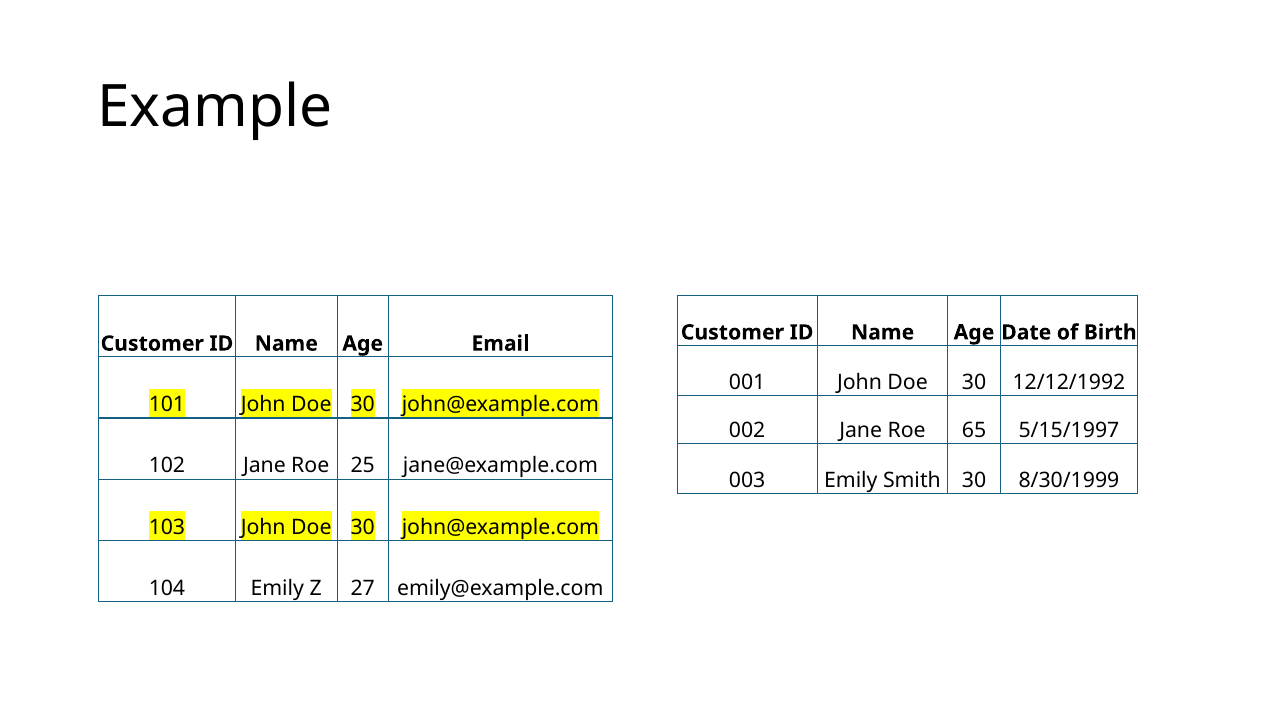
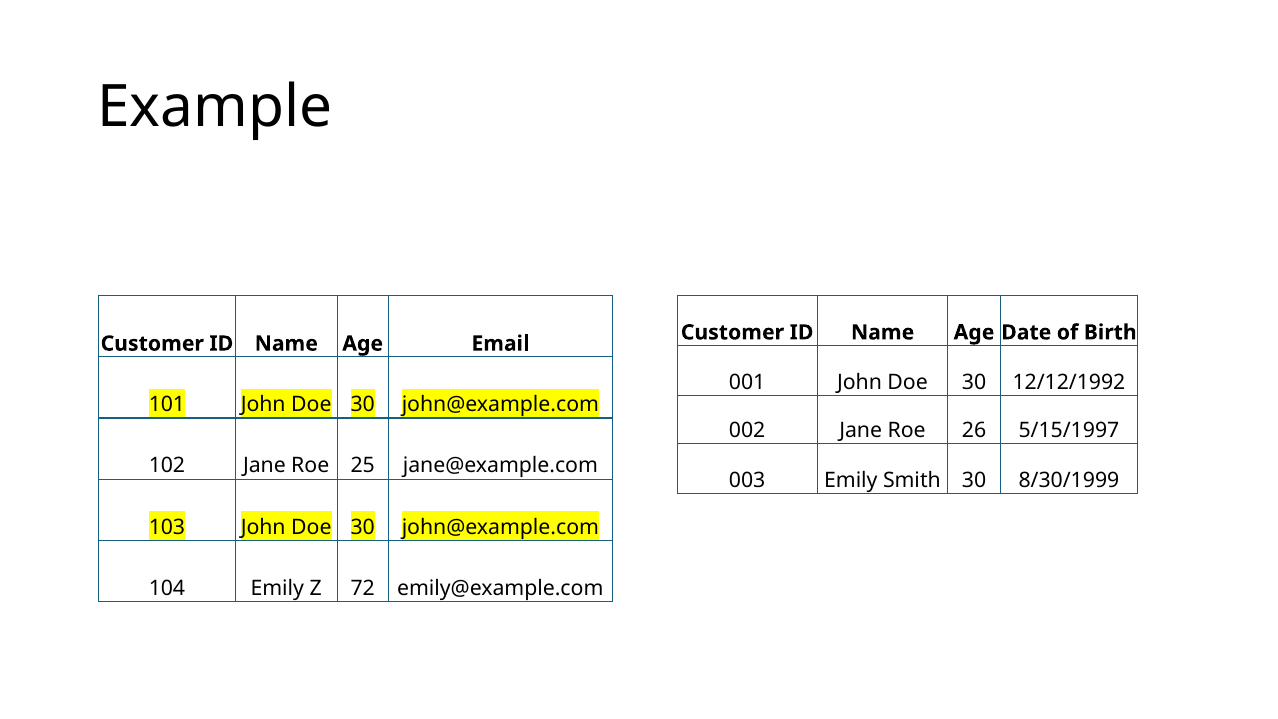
65: 65 -> 26 (974, 430)
27: 27 -> 72 (363, 588)
